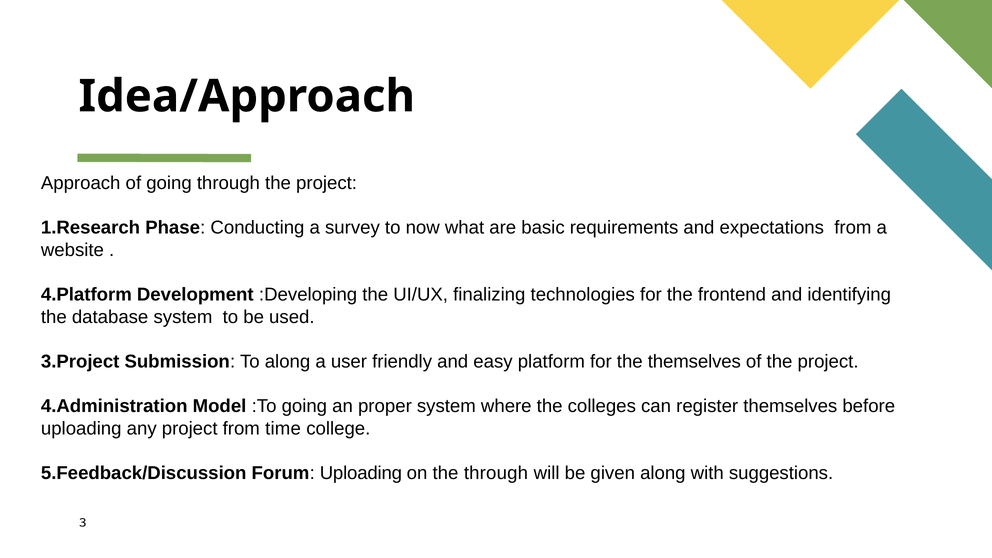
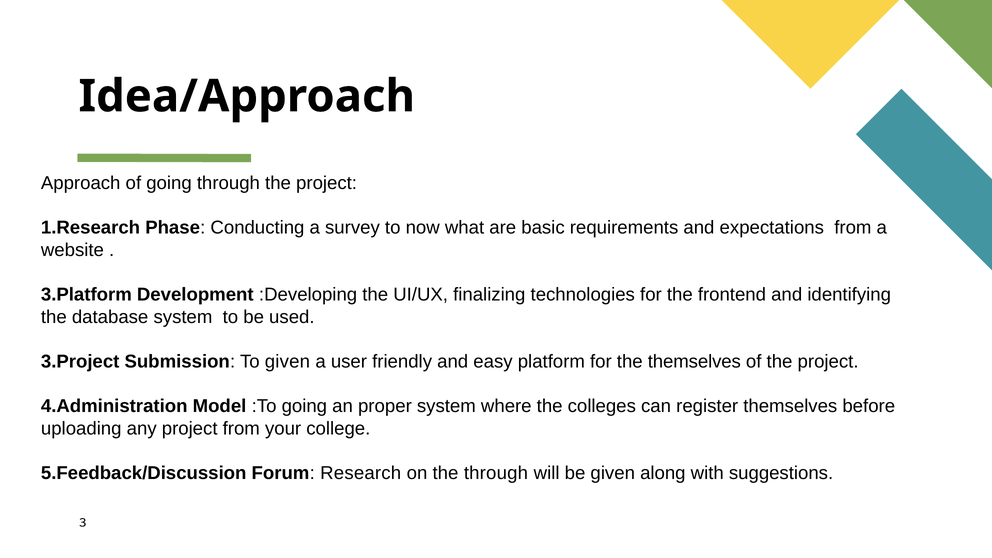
4.Platform: 4.Platform -> 3.Platform (86, 295)
To along: along -> given (287, 362)
time: time -> your (283, 429)
Forum Uploading: Uploading -> Research (361, 473)
